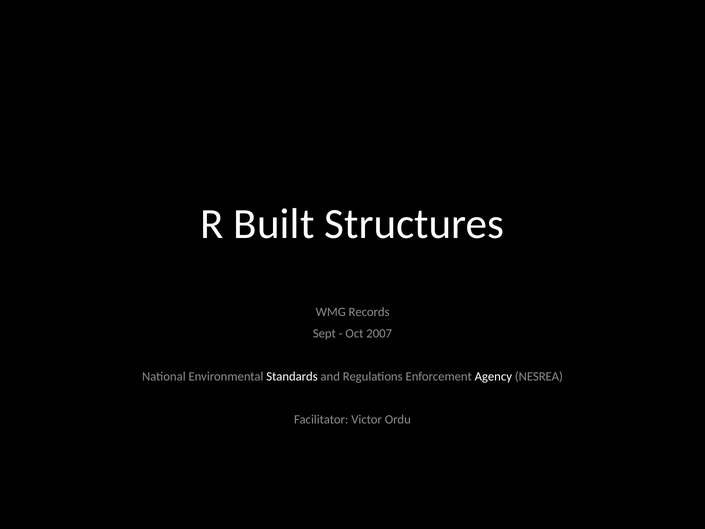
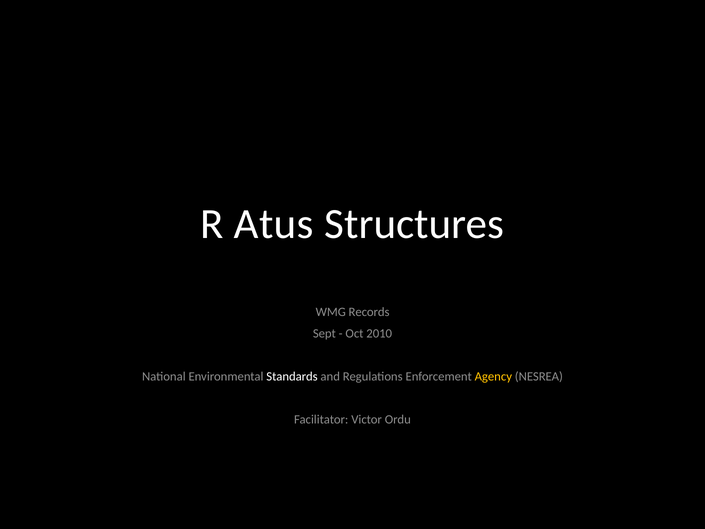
Built: Built -> Atus (274, 224)
2007: 2007 -> 2010 (379, 333)
Agency colour: white -> yellow (493, 376)
